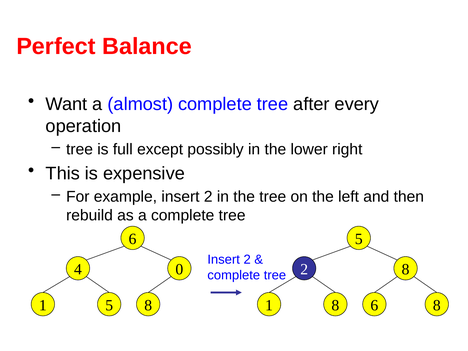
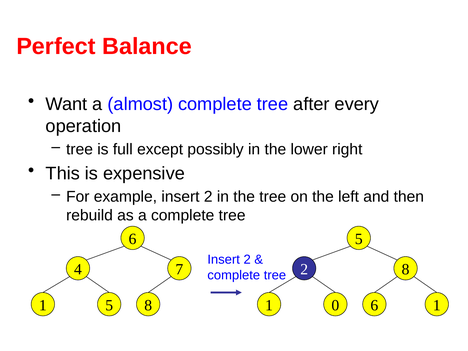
0: 0 -> 7 (179, 269)
1 8: 8 -> 0 (335, 305)
6 8: 8 -> 1 (437, 305)
